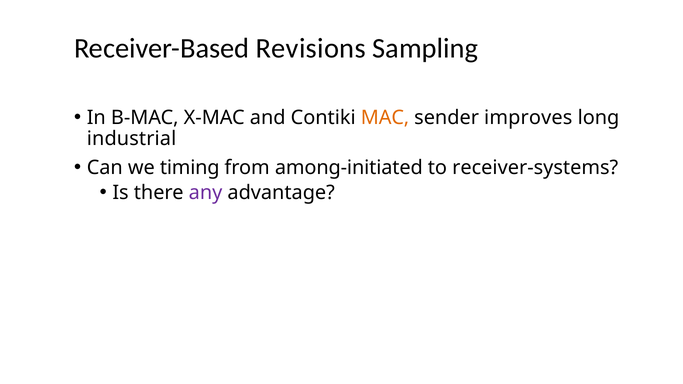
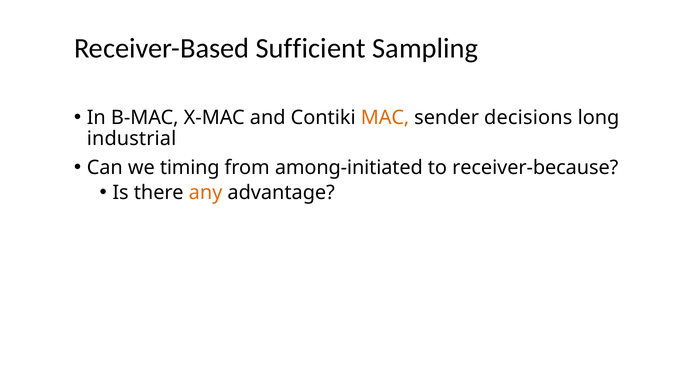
Revisions: Revisions -> Sufficient (311, 48)
improves: improves -> decisions (528, 118)
receiver-systems: receiver-systems -> receiver-because (535, 168)
any colour: purple -> orange (206, 193)
